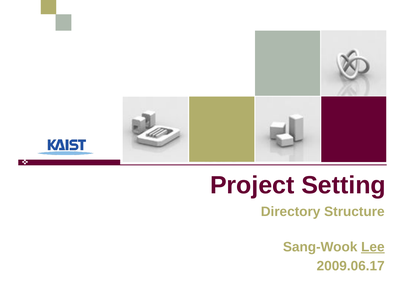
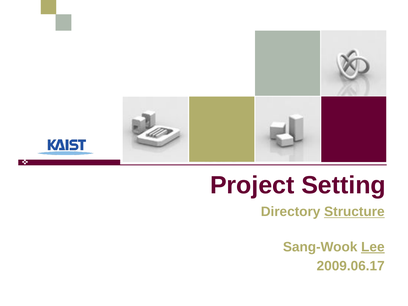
Structure underline: none -> present (354, 212)
